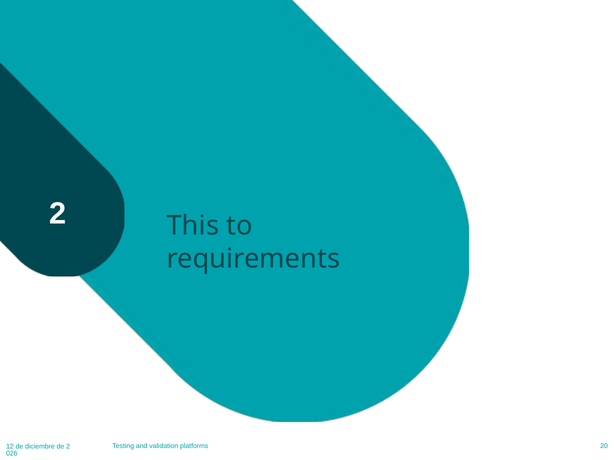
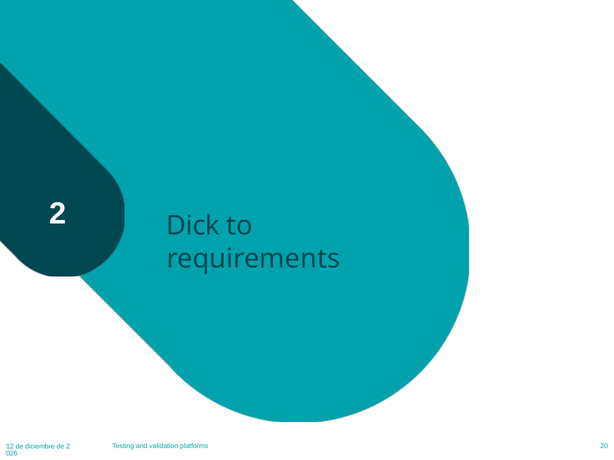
This: This -> Dick (193, 226)
